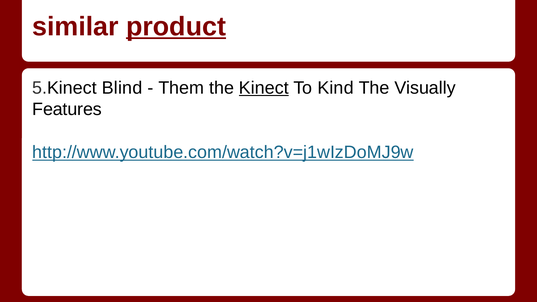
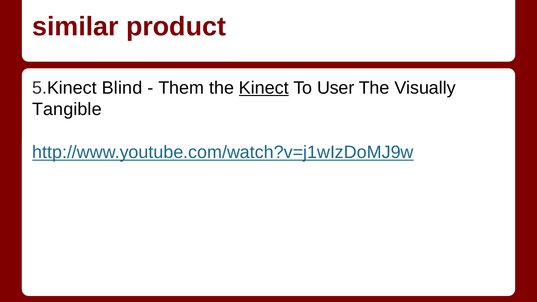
product underline: present -> none (176, 27)
Kind: Kind -> User (336, 88)
Features: Features -> Tangible (67, 109)
